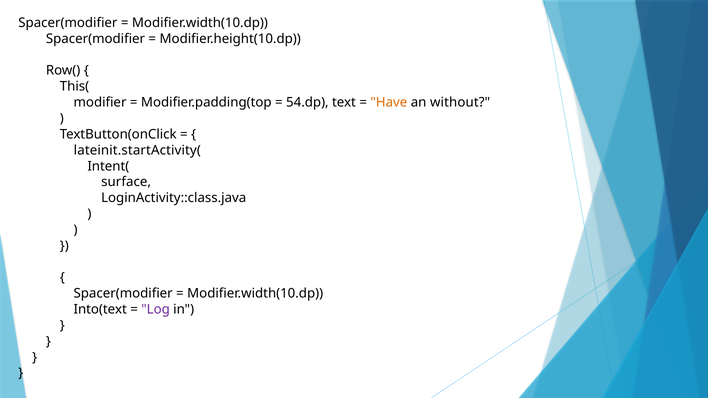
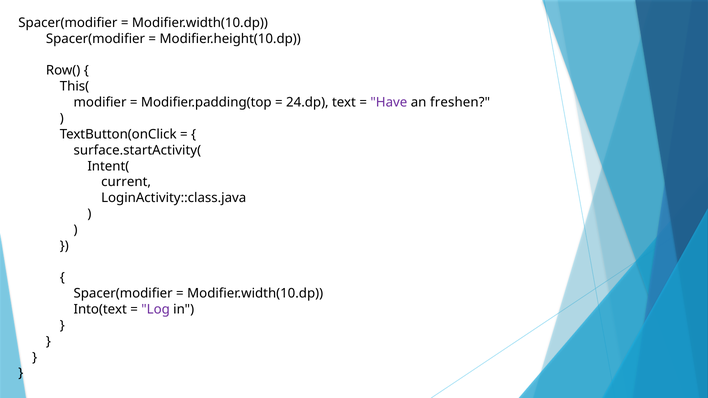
54.dp: 54.dp -> 24.dp (307, 103)
Have colour: orange -> purple (389, 103)
without: without -> freshen (460, 103)
lateinit.startActivity(: lateinit.startActivity( -> surface.startActivity( (137, 150)
surface: surface -> current (126, 182)
